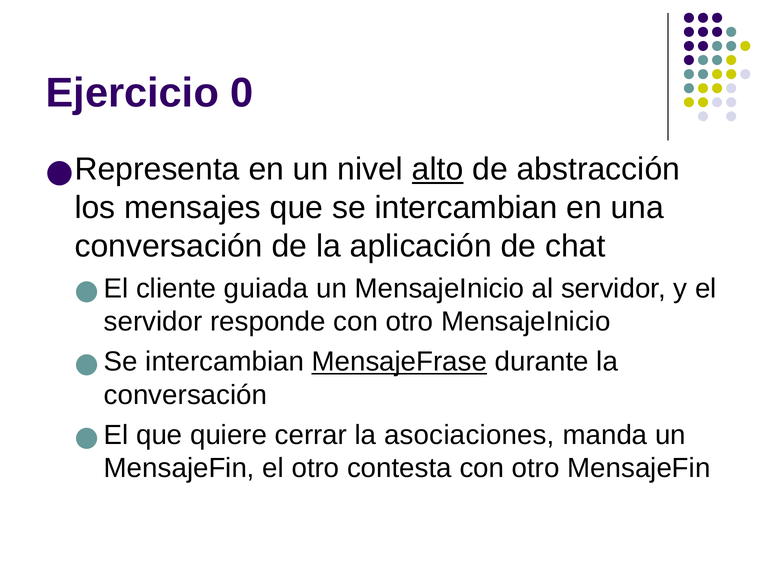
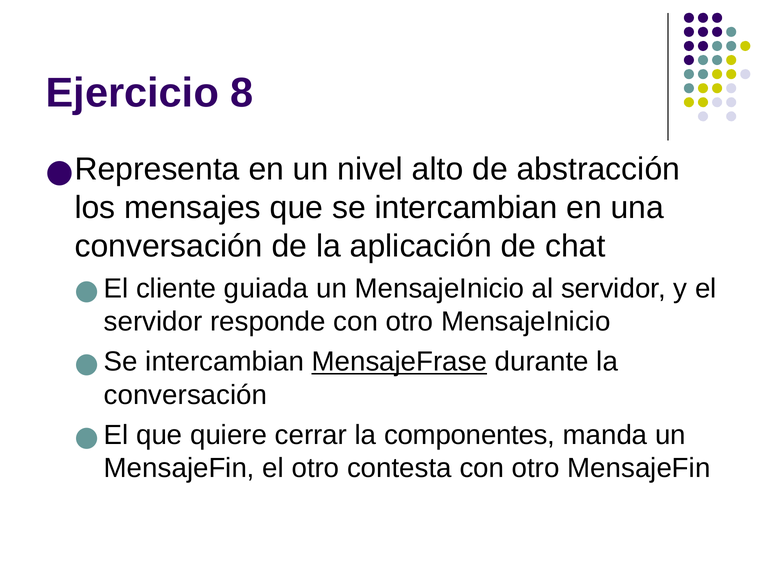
0: 0 -> 8 (242, 93)
alto underline: present -> none (438, 170)
asociaciones: asociaciones -> componentes (470, 435)
